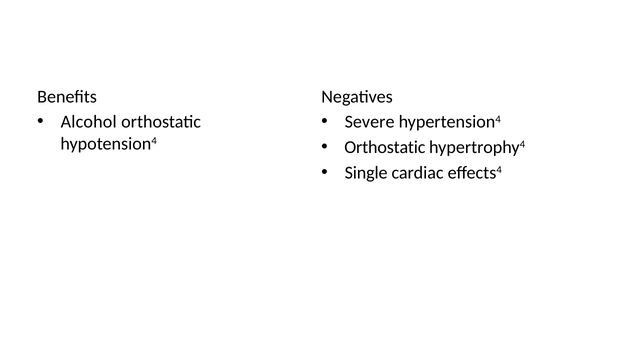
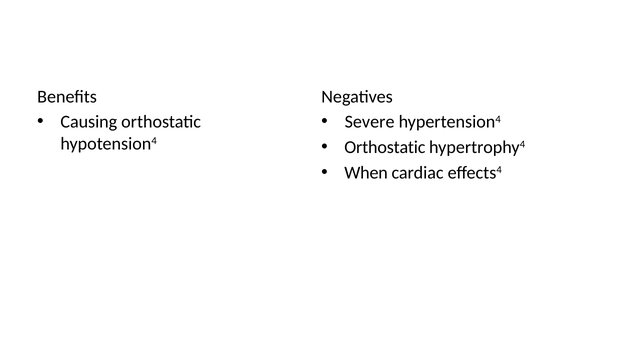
Alcohol: Alcohol -> Causing (89, 122)
Single: Single -> When (366, 173)
